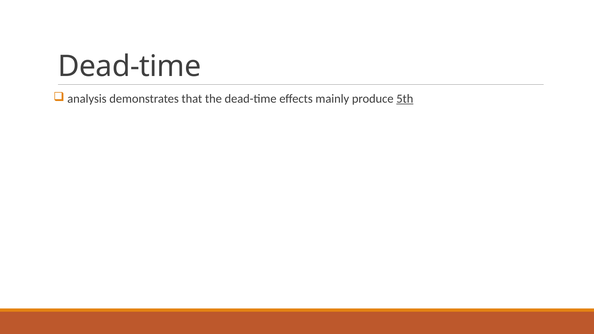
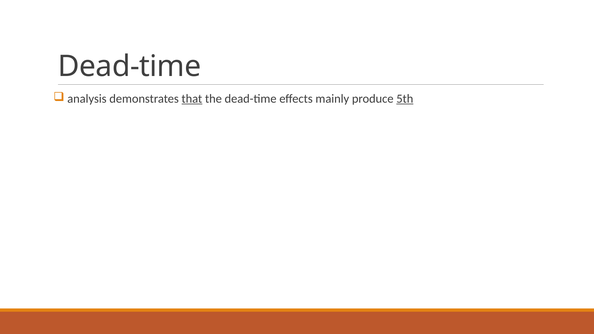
that underline: none -> present (192, 99)
